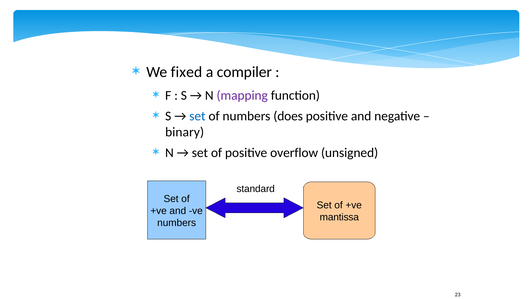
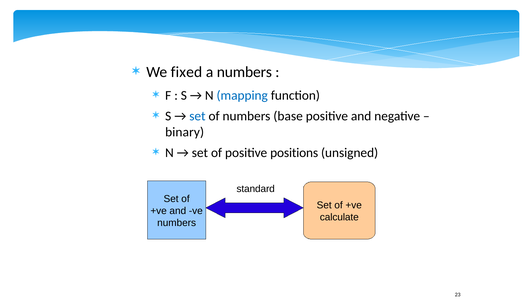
a compiler: compiler -> numbers (244, 72)
mapping colour: purple -> blue (242, 96)
does: does -> base (288, 116)
overflow: overflow -> positions (294, 153)
mantissa: mantissa -> calculate (339, 217)
